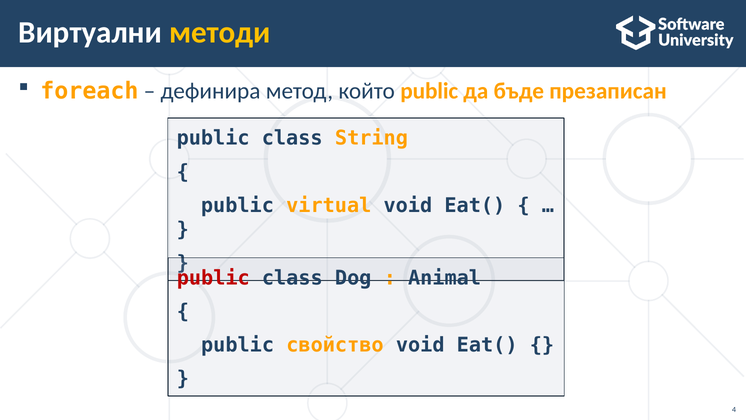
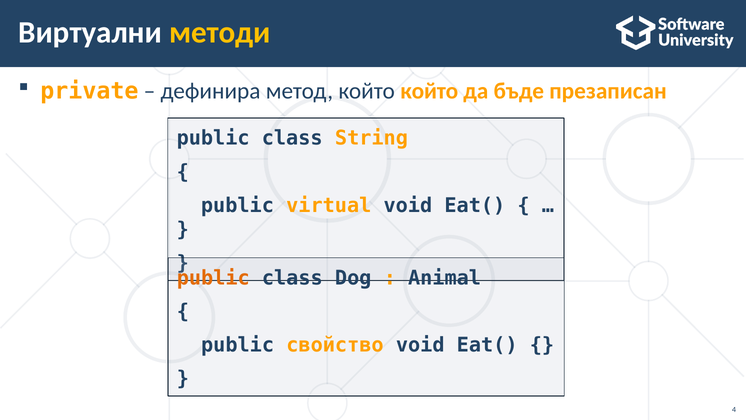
foreach: foreach -> private (89, 91)
който public: public -> който (429, 91)
public colour: red -> orange (213, 278)
